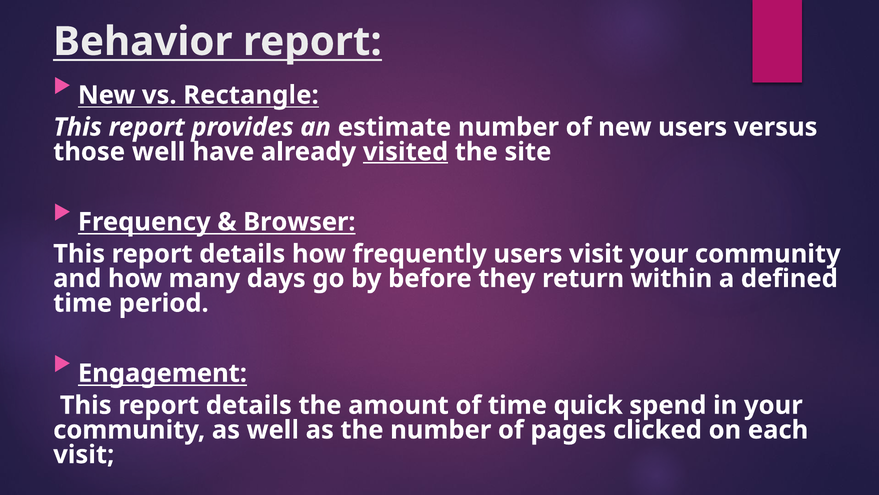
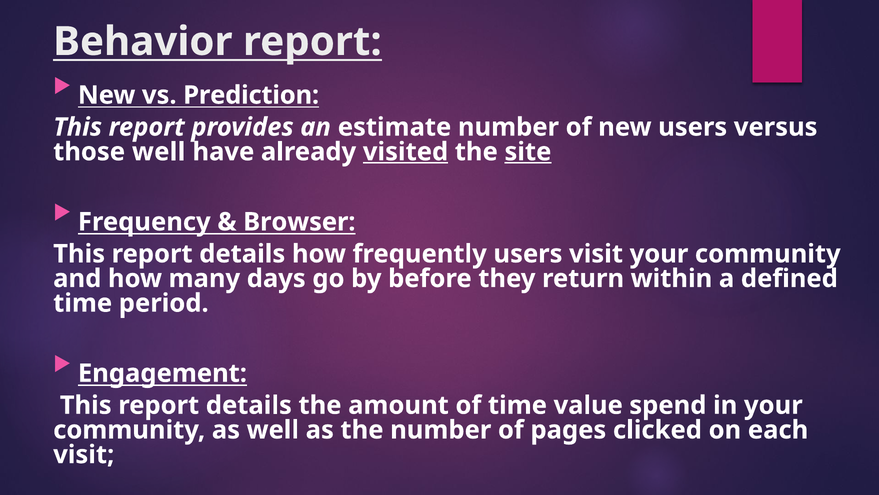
Rectangle: Rectangle -> Prediction (251, 95)
site underline: none -> present (528, 152)
quick: quick -> value (588, 405)
